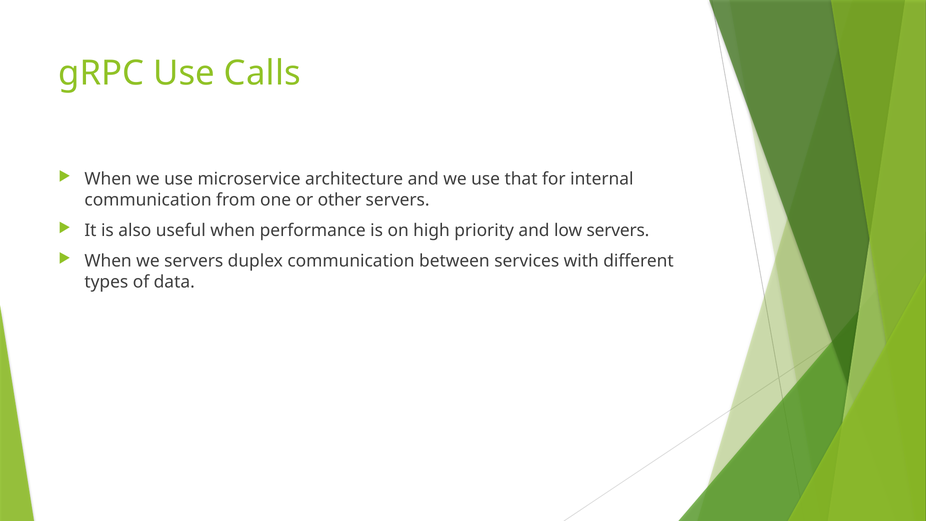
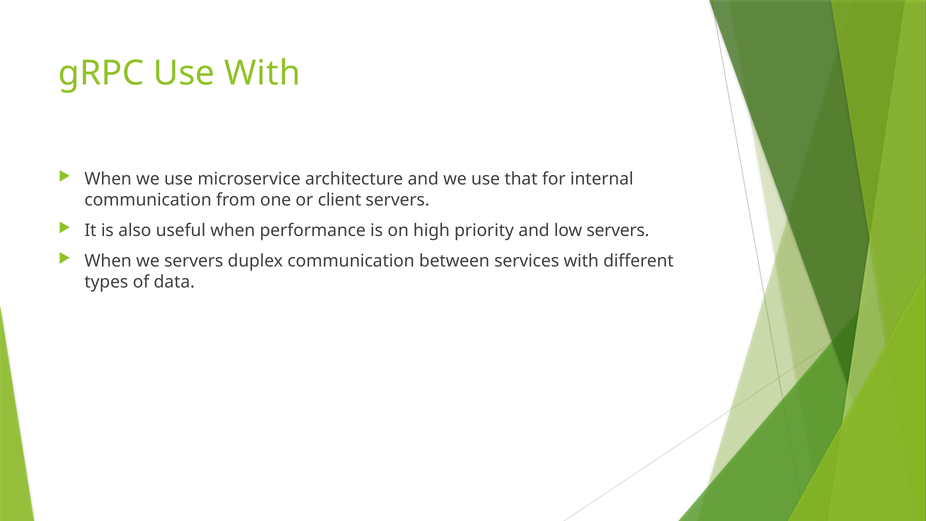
Use Calls: Calls -> With (262, 73)
other: other -> client (340, 200)
